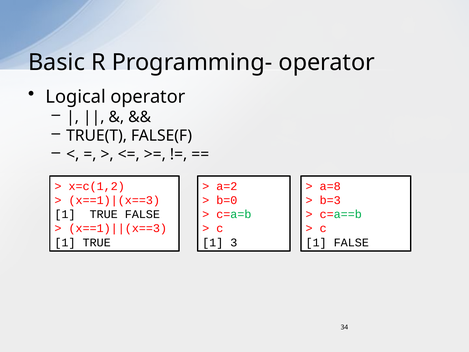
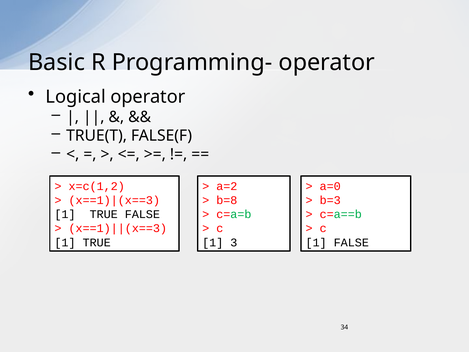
a=8: a=8 -> a=0 (330, 186)
b=0: b=0 -> b=8 (227, 200)
